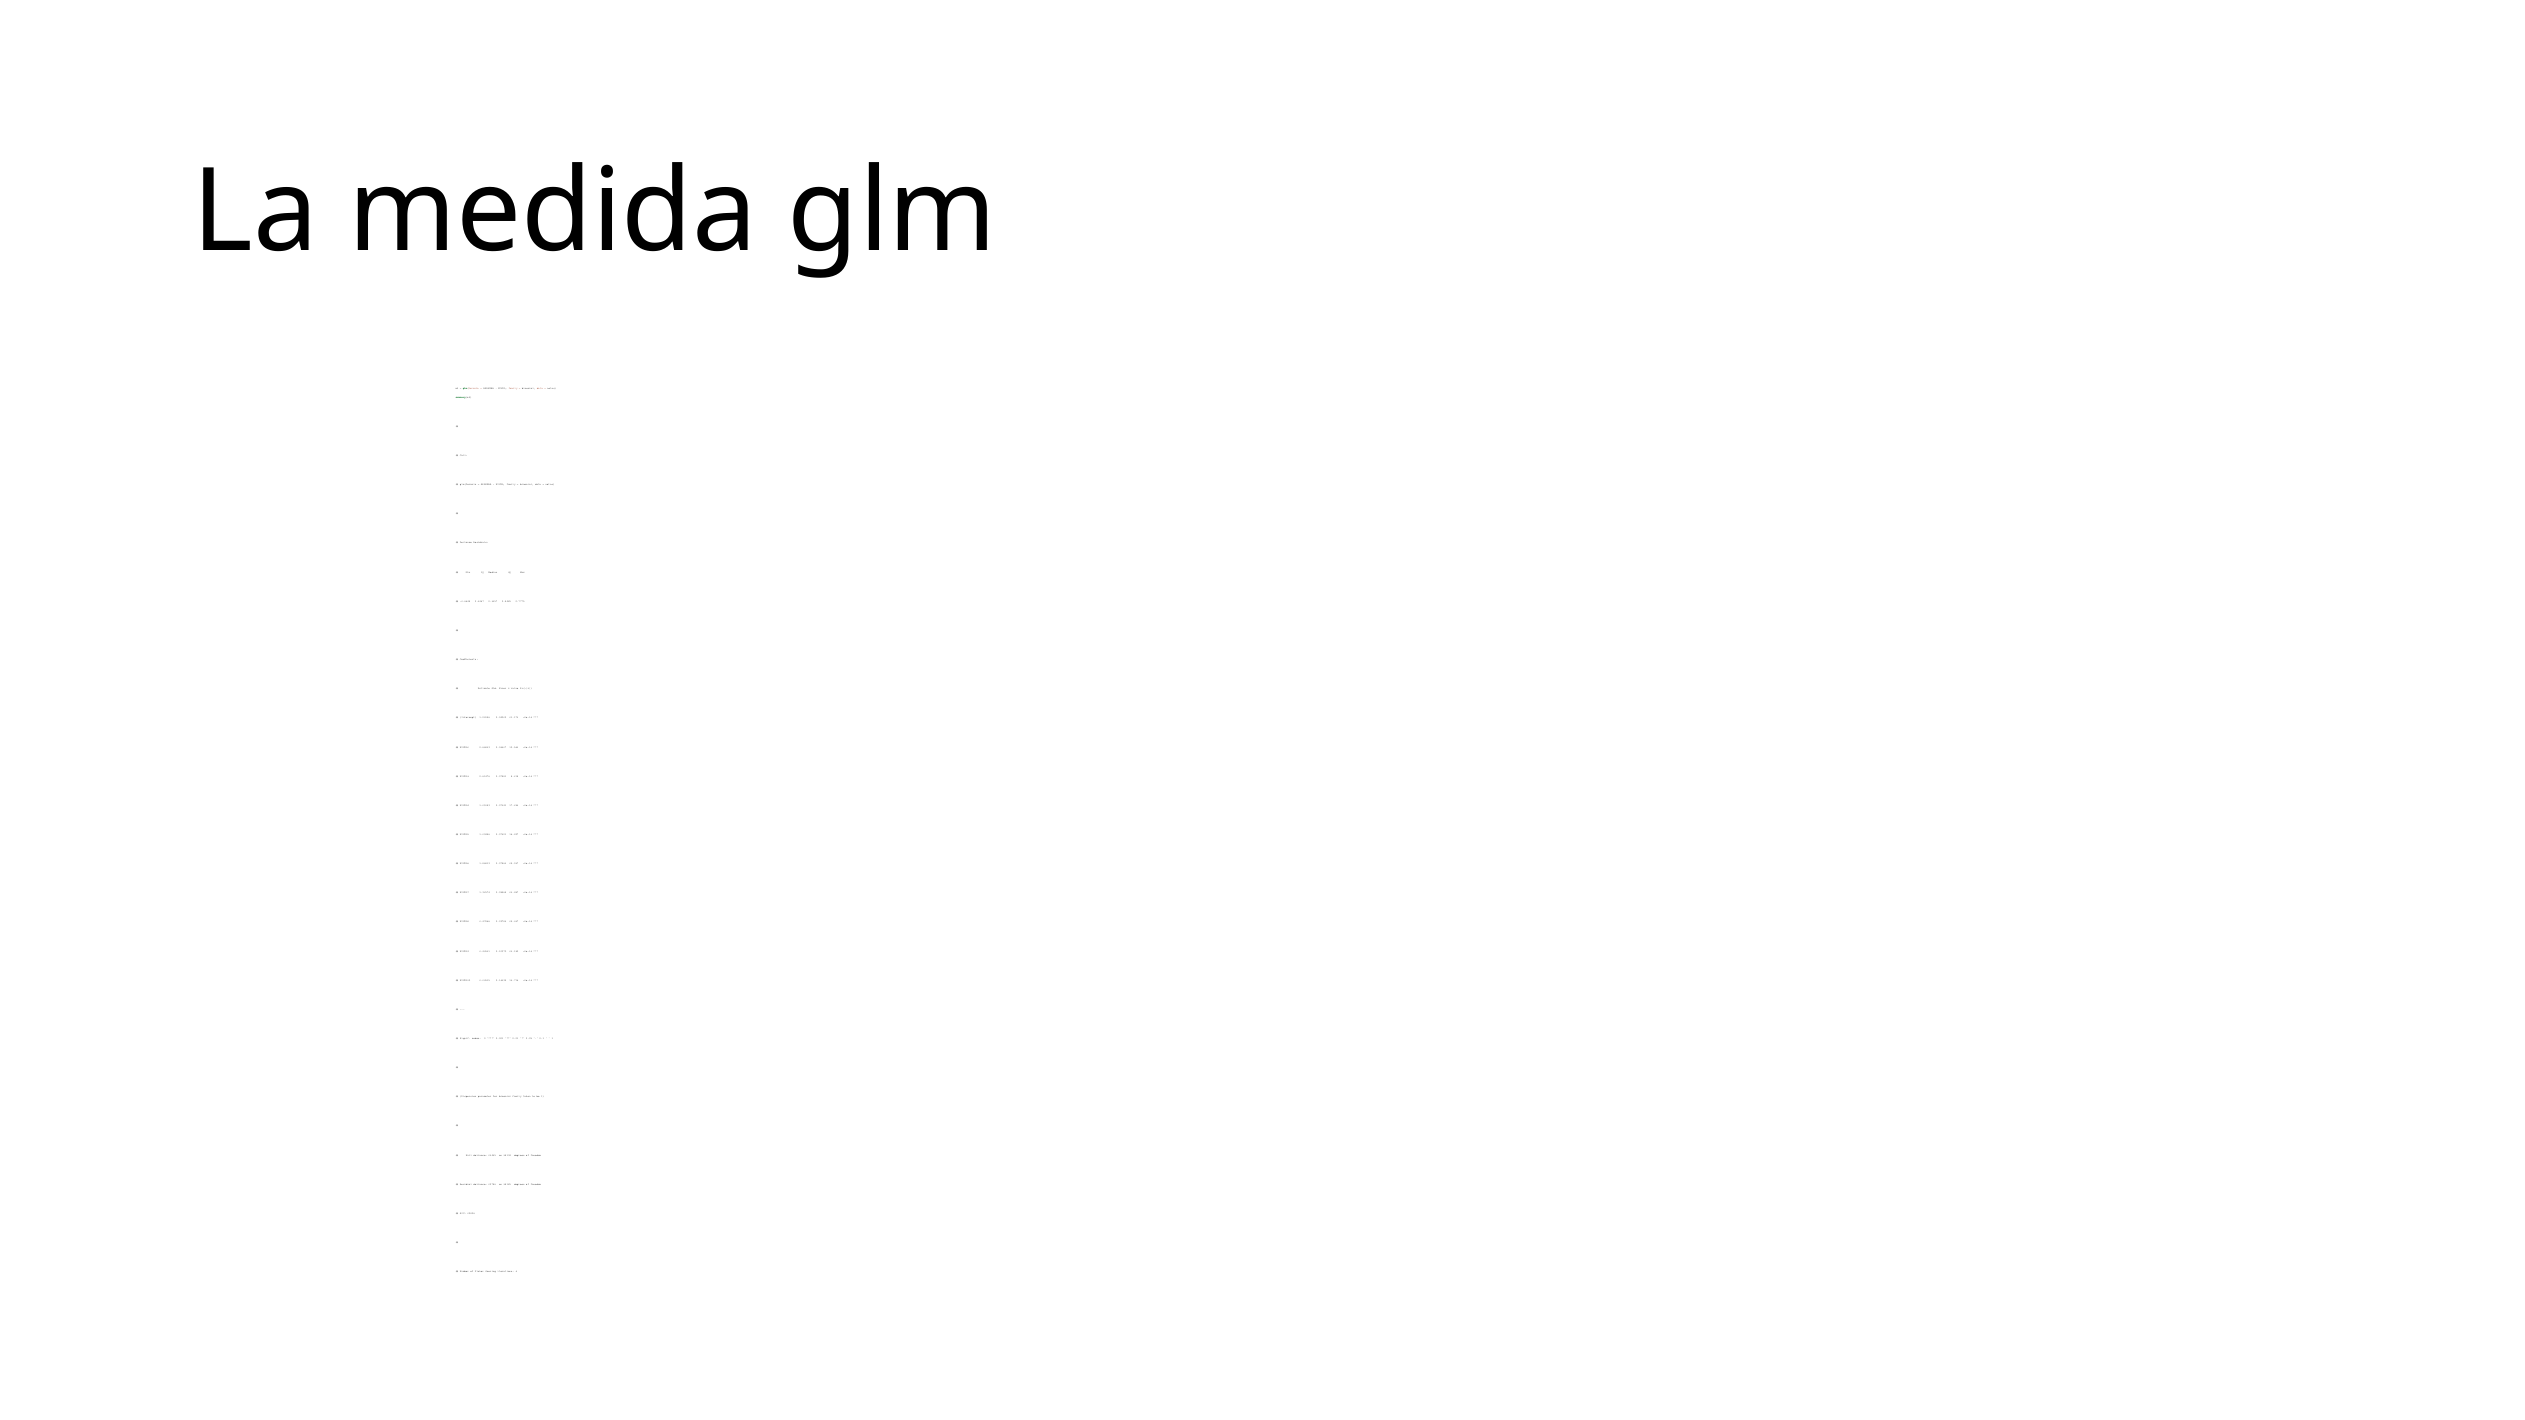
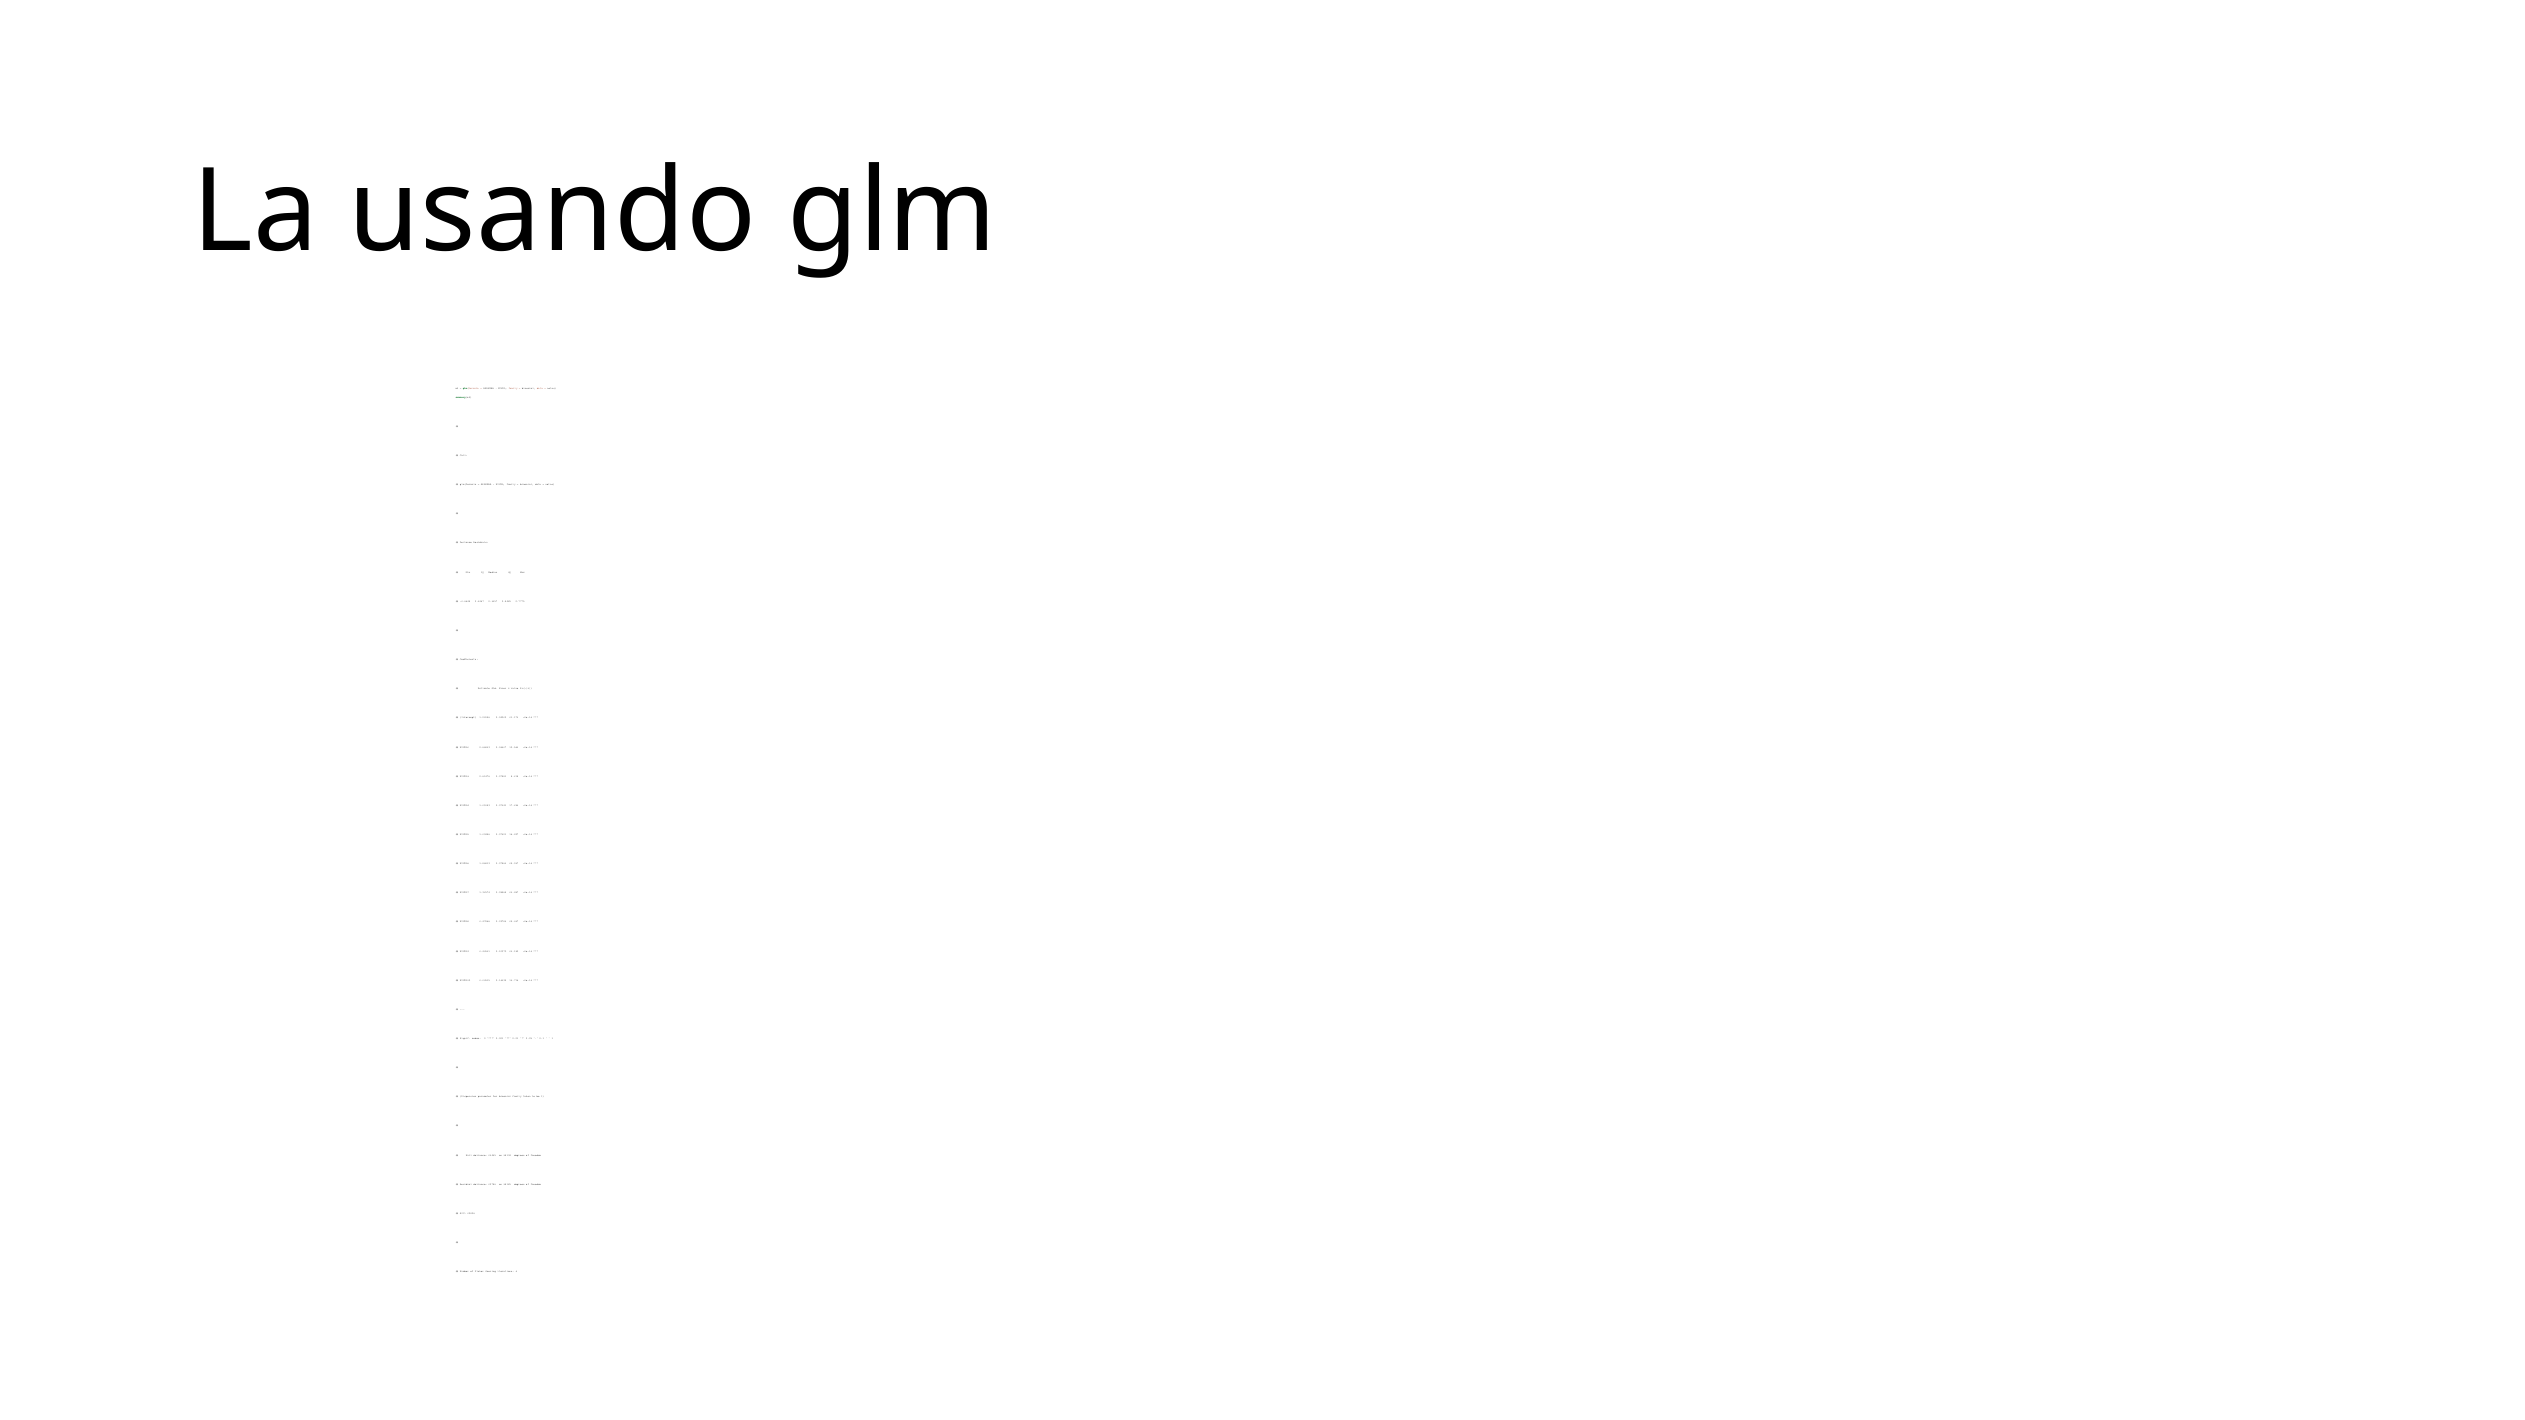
medida: medida -> usando (552, 212)
